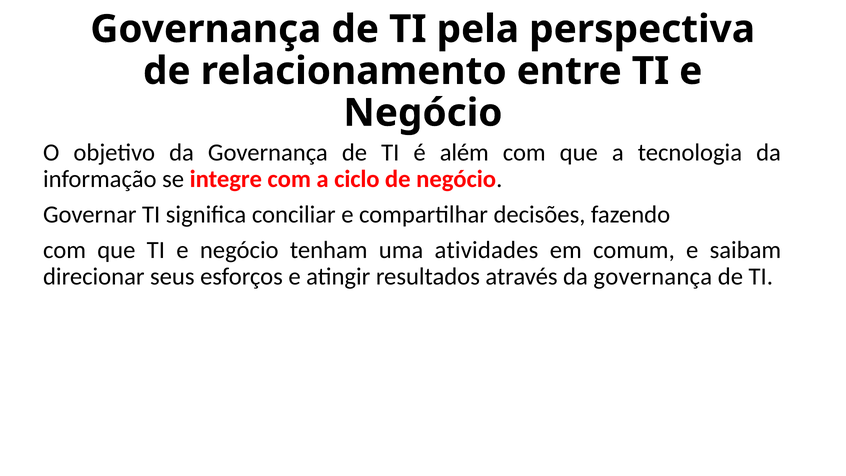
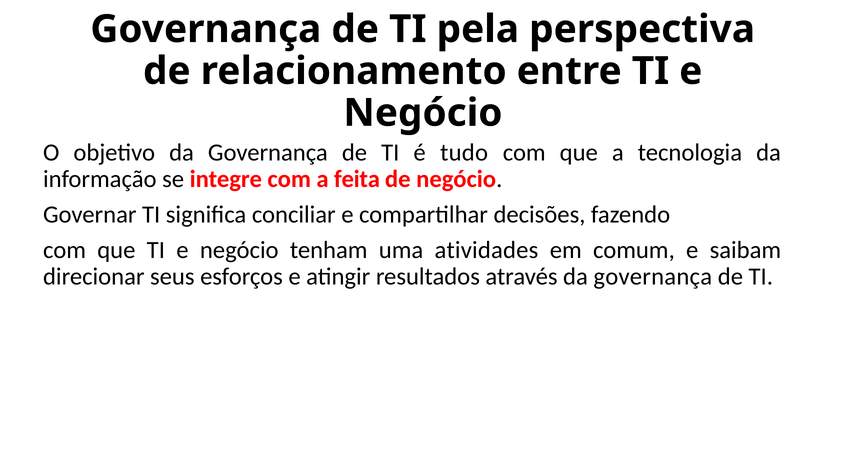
além: além -> tudo (464, 152)
ciclo: ciclo -> feita (357, 179)
